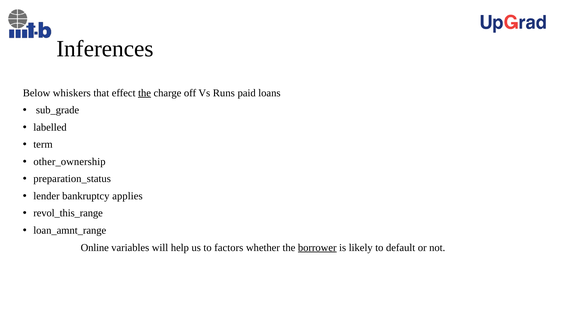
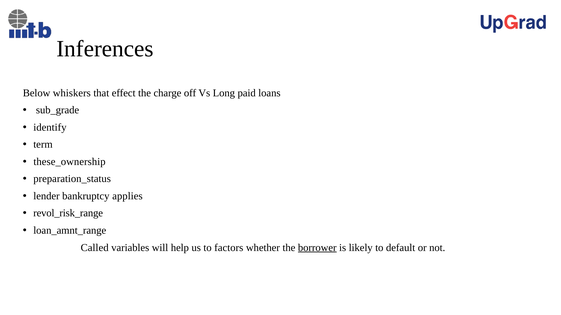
the underline: present -> none (145, 93)
Runs: Runs -> Long (224, 93)
labelled: labelled -> identify (50, 128)
other_ownership: other_ownership -> these_ownership (69, 162)
revol_this_range: revol_this_range -> revol_risk_range (68, 214)
Online: Online -> Called (95, 248)
